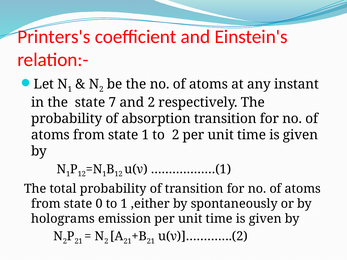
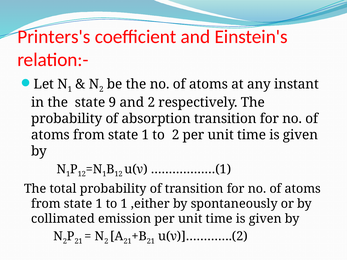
7: 7 -> 9 (112, 103)
0: 0 -> 1 (99, 204)
holograms: holograms -> collimated (63, 219)
